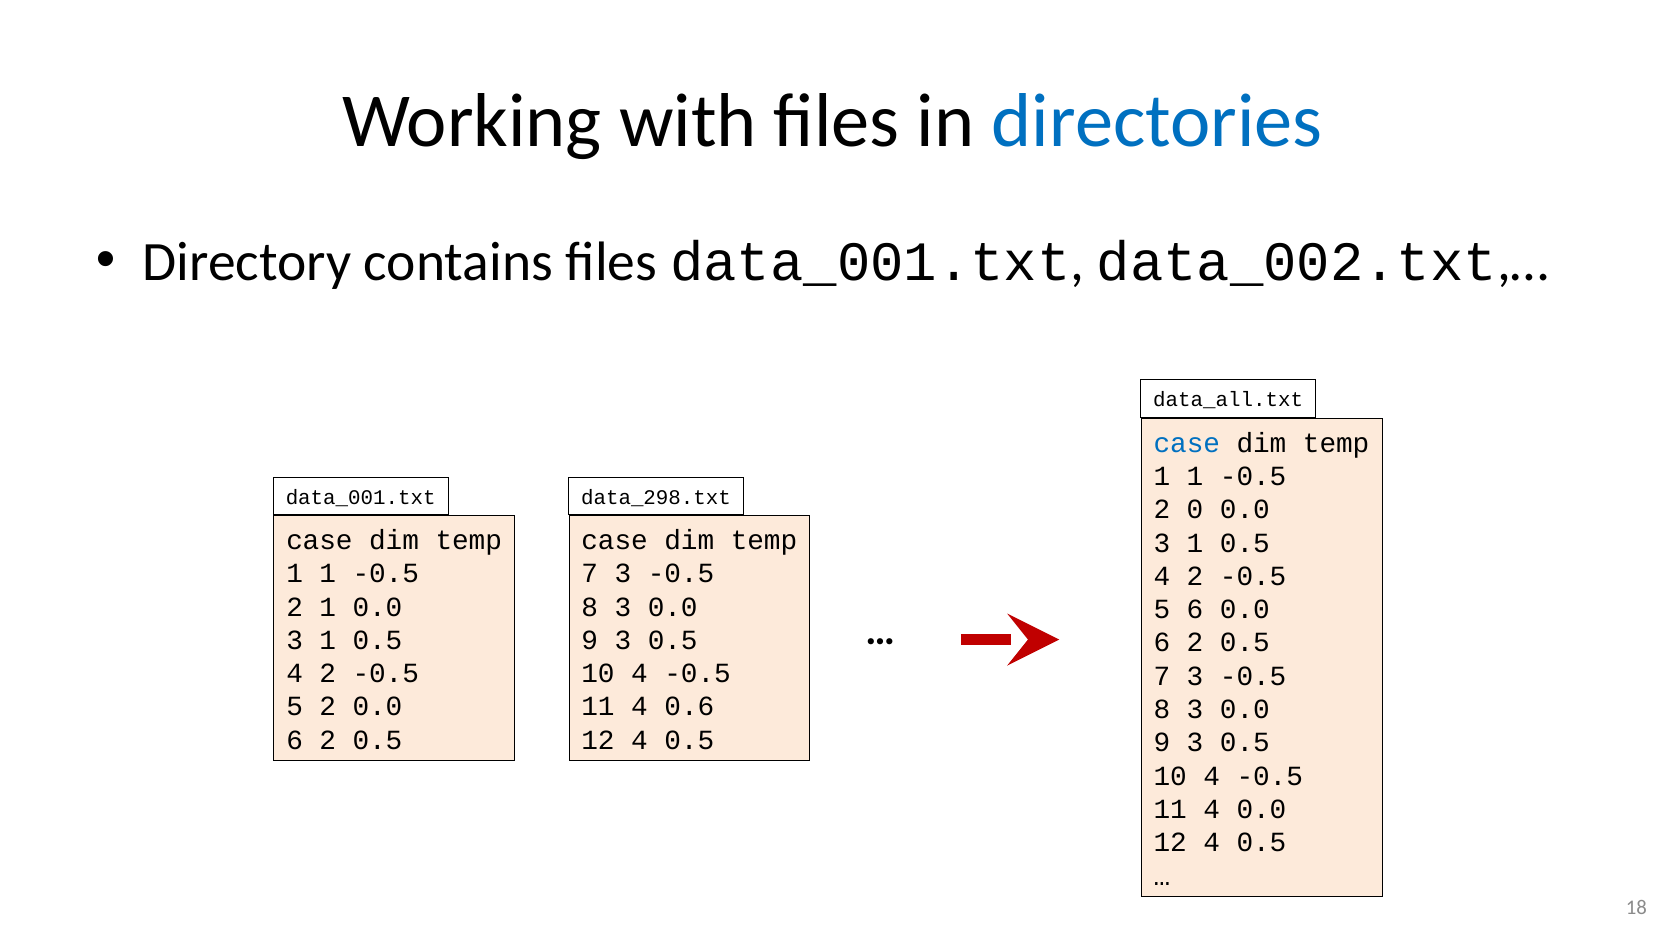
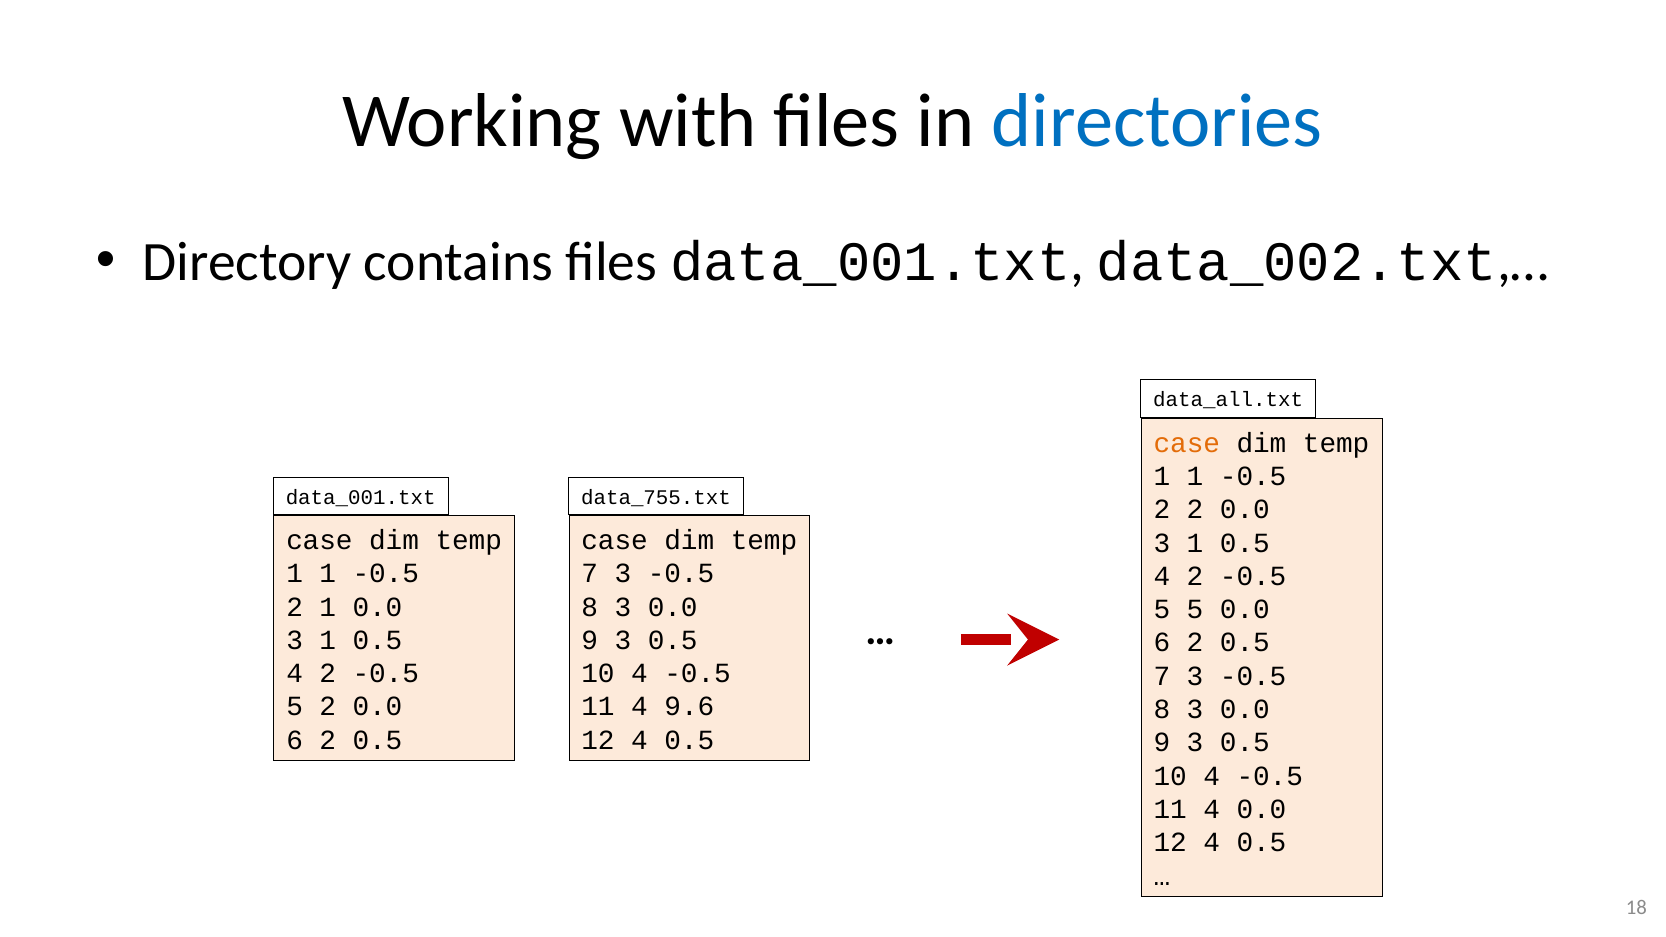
case colour: blue -> orange (1187, 443)
data_298.txt: data_298.txt -> data_755.txt (656, 497)
2 0: 0 -> 2 (1195, 510)
5 6: 6 -> 5 (1195, 610)
0.6: 0.6 -> 9.6 (689, 707)
